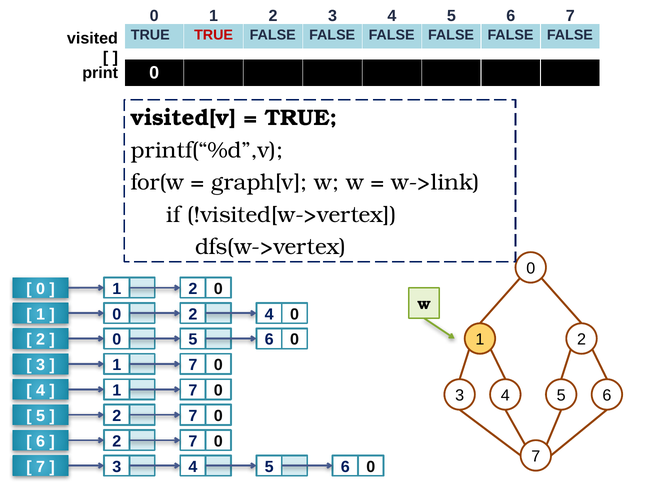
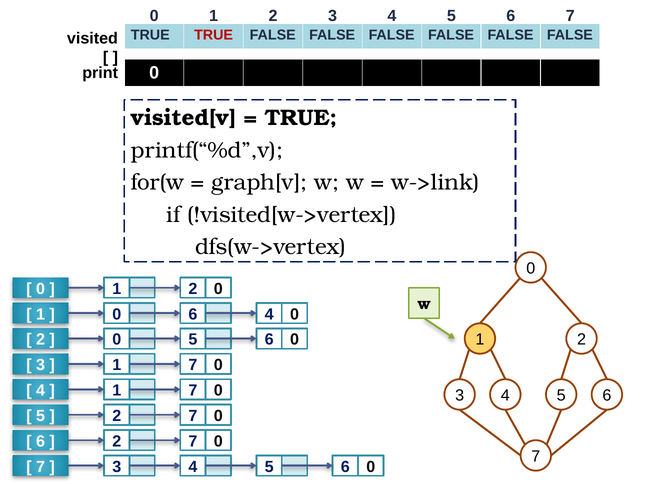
0 2: 2 -> 6 (193, 314)
